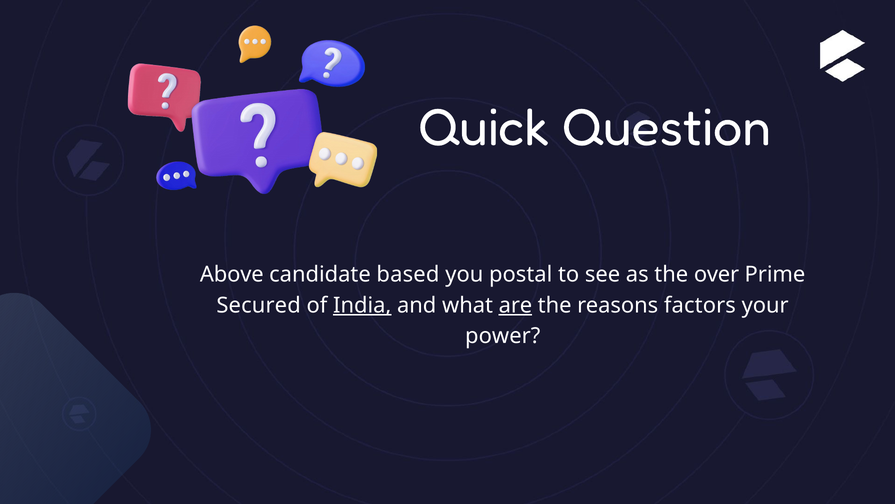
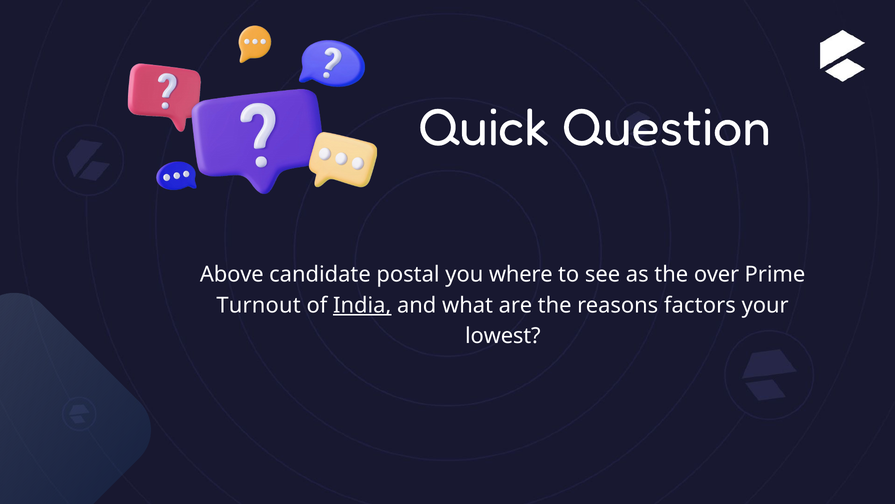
based: based -> postal (408, 274)
postal: postal -> where (521, 274)
Secured: Secured -> Turnout (259, 305)
are underline: present -> none (515, 305)
power: power -> lowest (503, 336)
